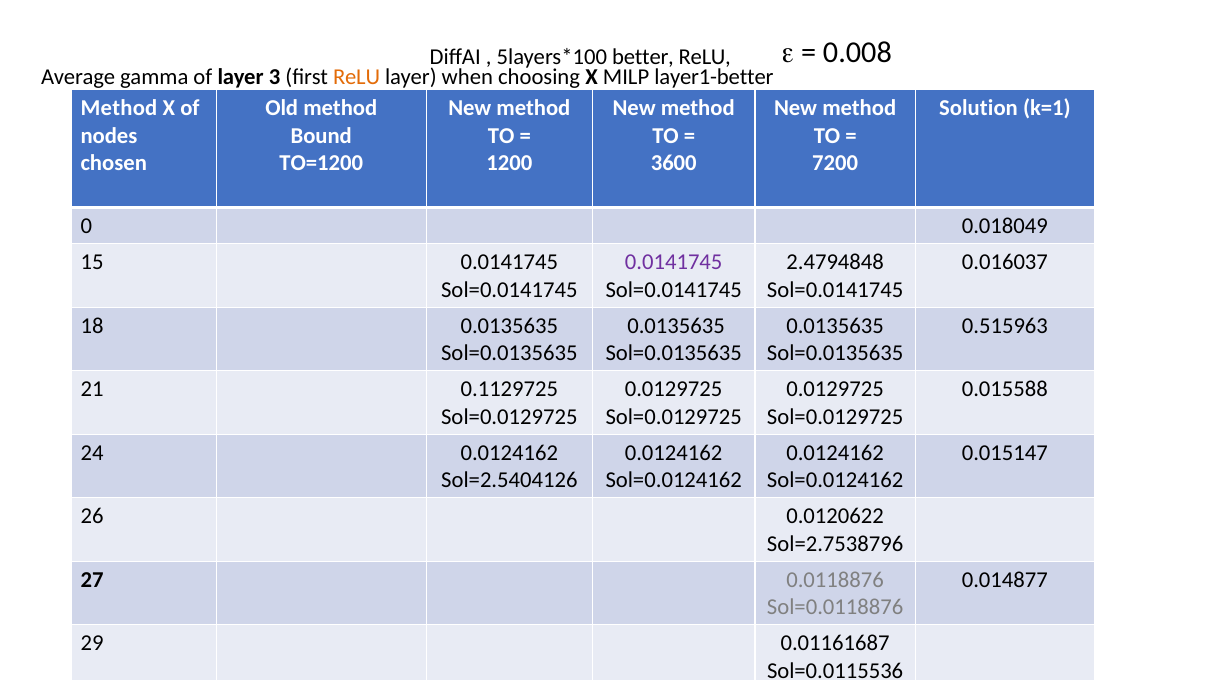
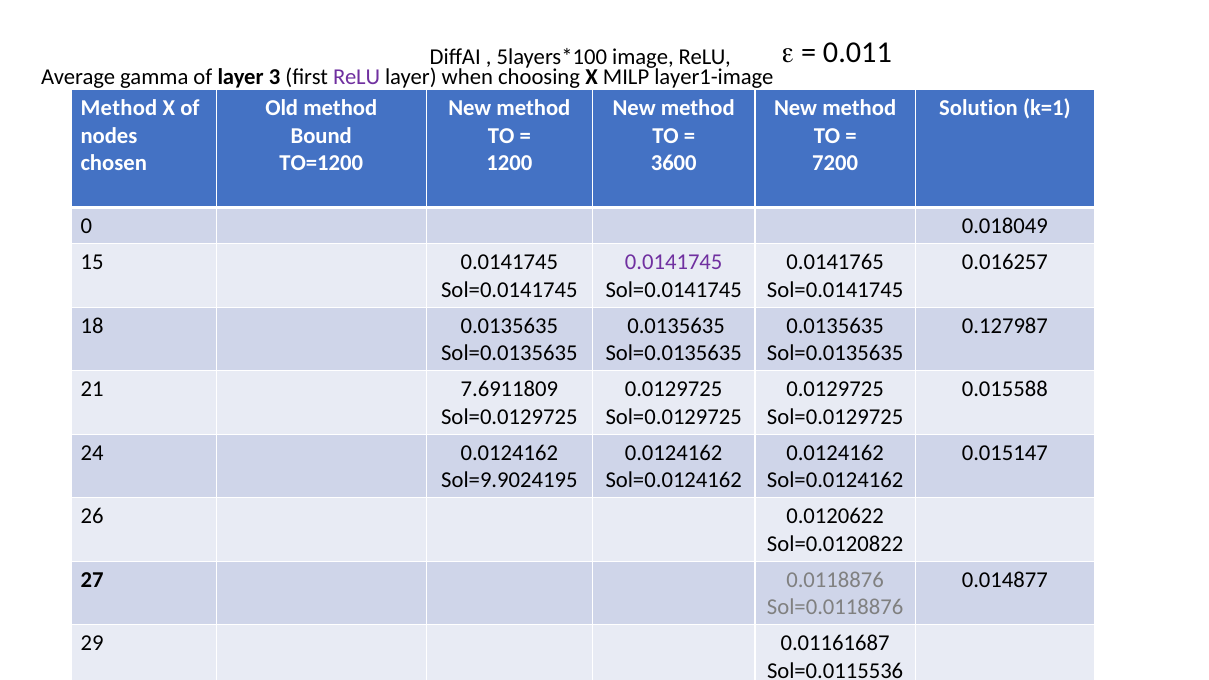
0.008: 0.008 -> 0.011 (857, 53)
better: better -> image (643, 57)
ReLU colour: orange -> purple (357, 77)
layer1-better: layer1-better -> layer1-image (714, 77)
2.4794848: 2.4794848 -> 0.0141765 (835, 262)
0.016037: 0.016037 -> 0.016257 (1005, 262)
0.515963: 0.515963 -> 0.127987 (1005, 326)
0.1129725: 0.1129725 -> 7.6911809 (509, 389)
Sol=2.5404126: Sol=2.5404126 -> Sol=9.9024195 (509, 481)
Sol=2.7538796: Sol=2.7538796 -> Sol=0.0120822 (835, 544)
